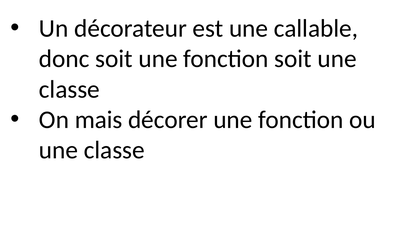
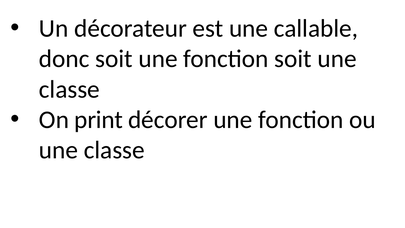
mais: mais -> print (99, 120)
